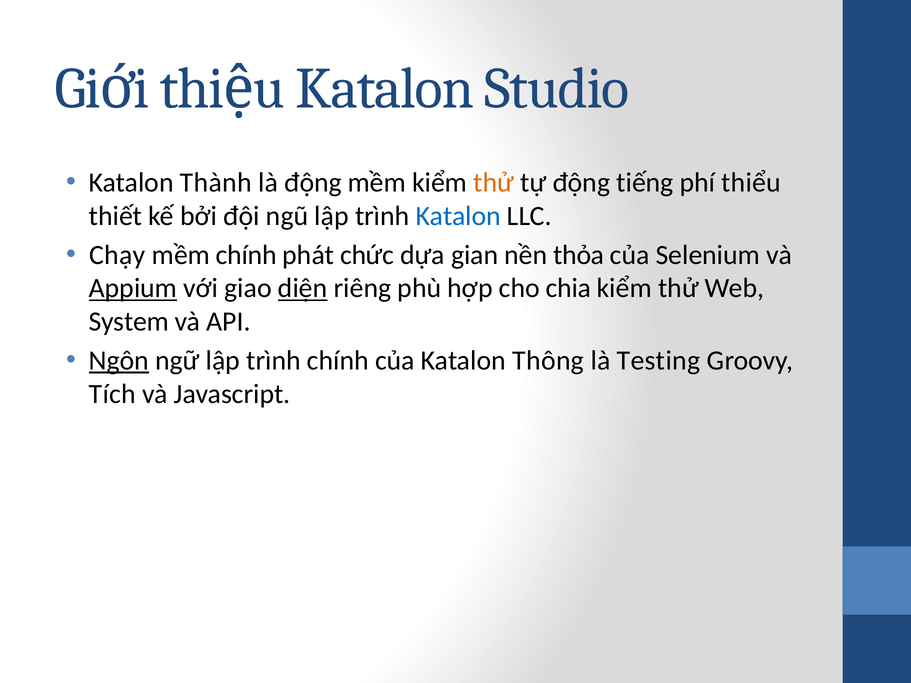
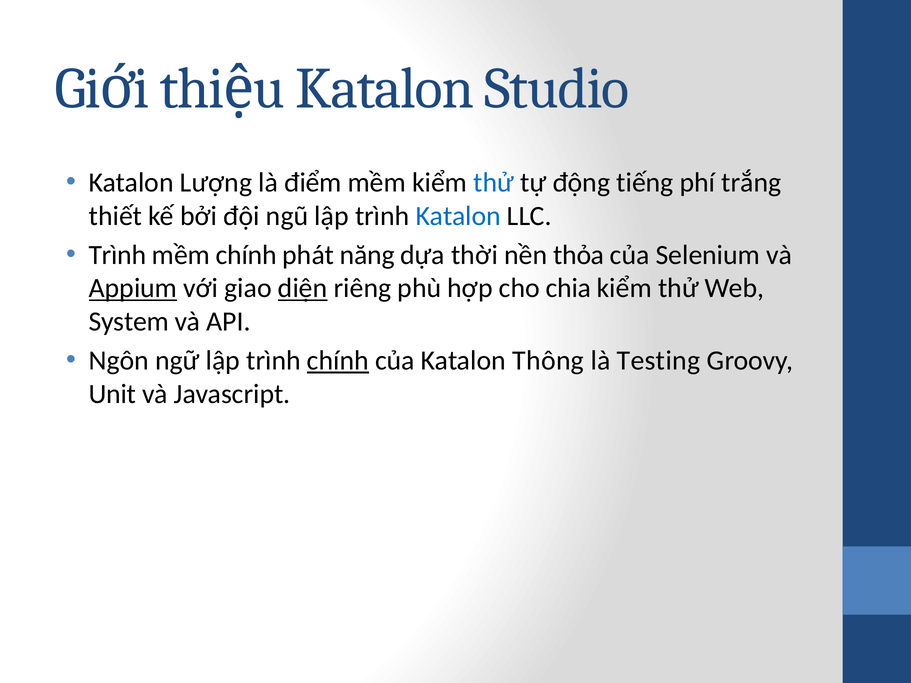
Thành: Thành -> Lượng (216, 183)
là động: động -> điểm (313, 183)
thử colour: orange -> blue (494, 183)
thiểu: thiểu -> trắng (751, 183)
Chạy: Chạy -> Trình (117, 255)
chức: chức -> năng (367, 255)
gian: gian -> thời (474, 255)
Ngôn underline: present -> none (119, 361)
chính underline: none -> present (338, 361)
Tích: Tích -> Unit (112, 394)
